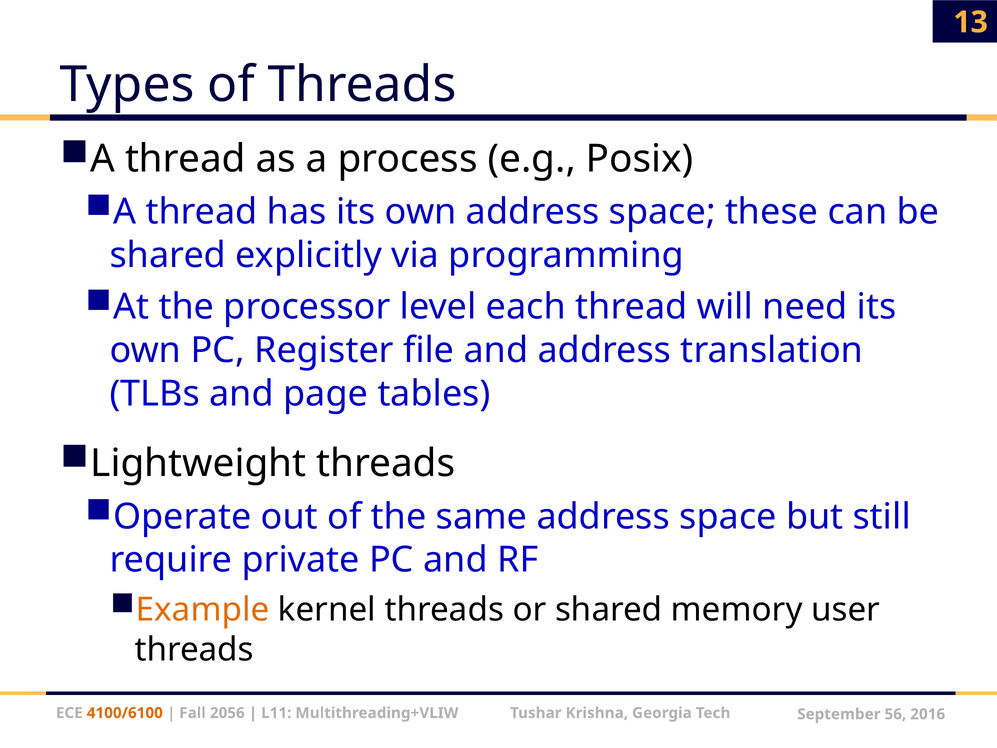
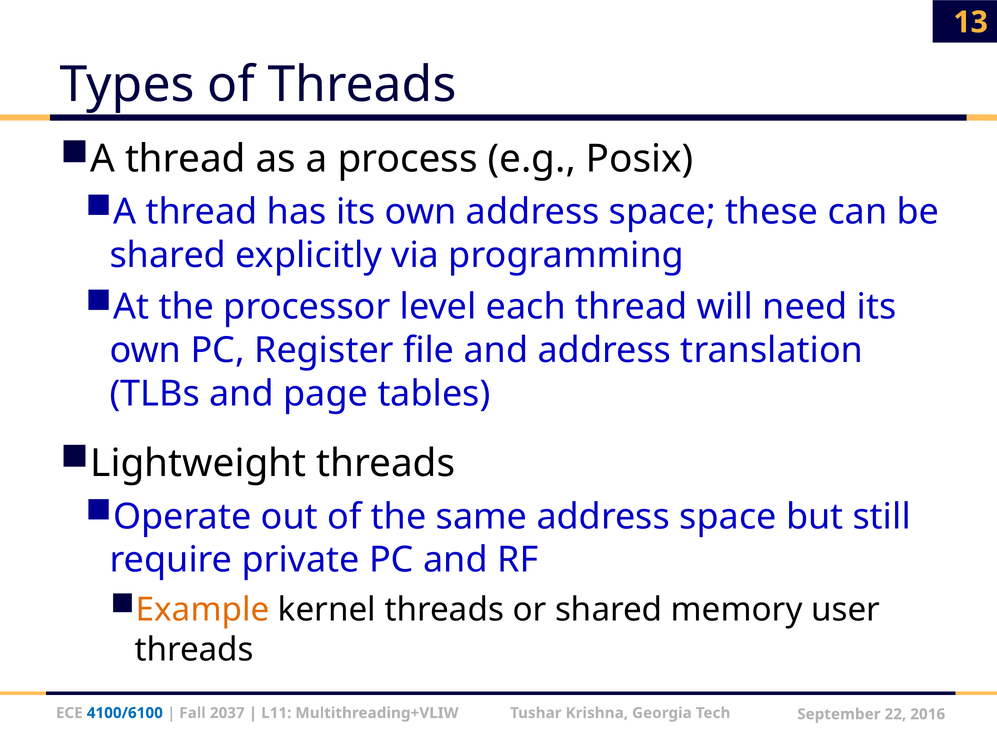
4100/6100 colour: orange -> blue (125, 713)
2056: 2056 -> 2037 (227, 713)
56: 56 -> 22 (895, 714)
